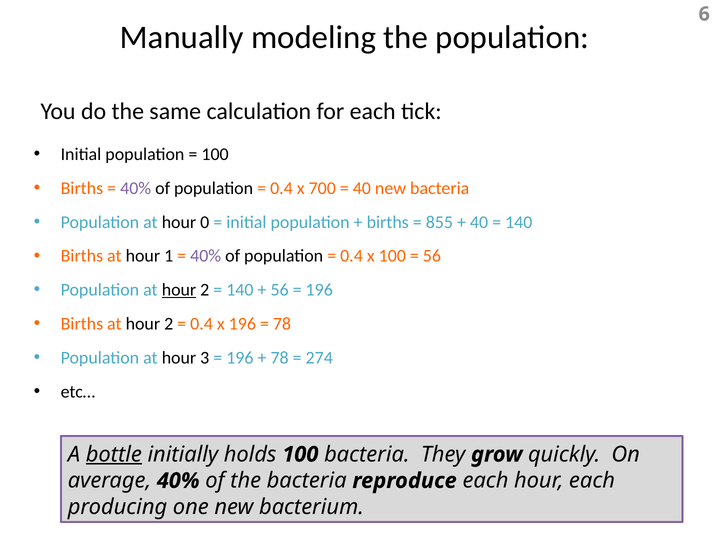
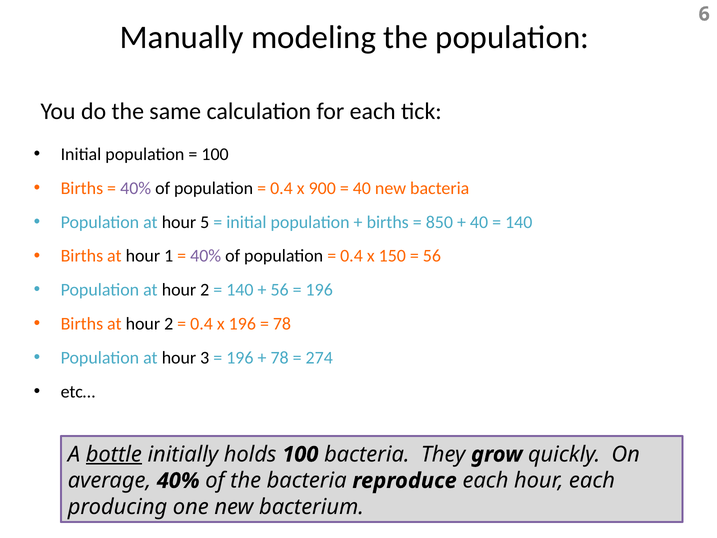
700: 700 -> 900 (322, 188)
0: 0 -> 5 (205, 222)
855: 855 -> 850 (439, 222)
x 100: 100 -> 150 (392, 256)
hour underline: present -> none (179, 290)
